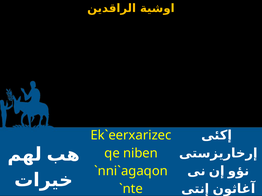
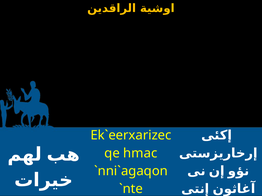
niben: niben -> hmac (140, 153)
